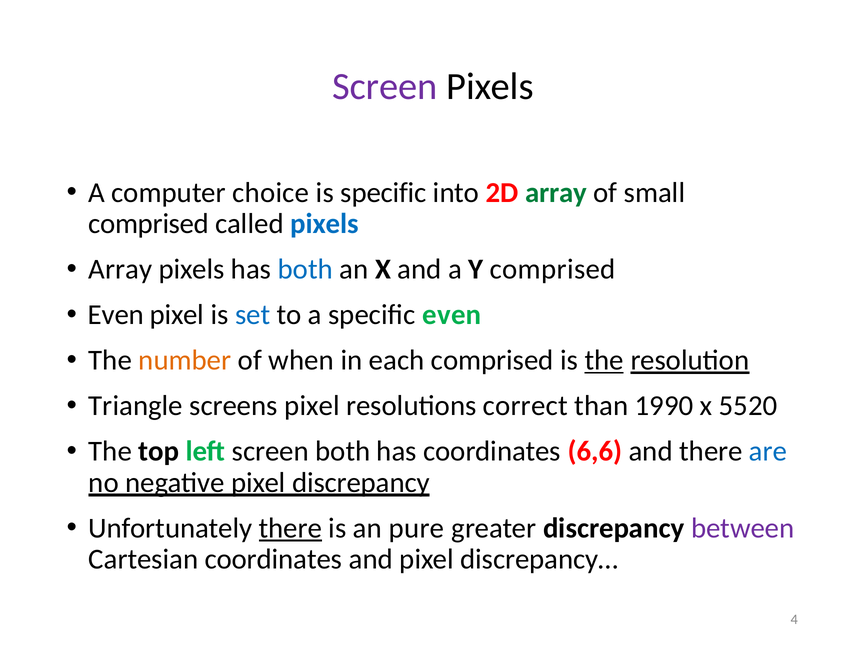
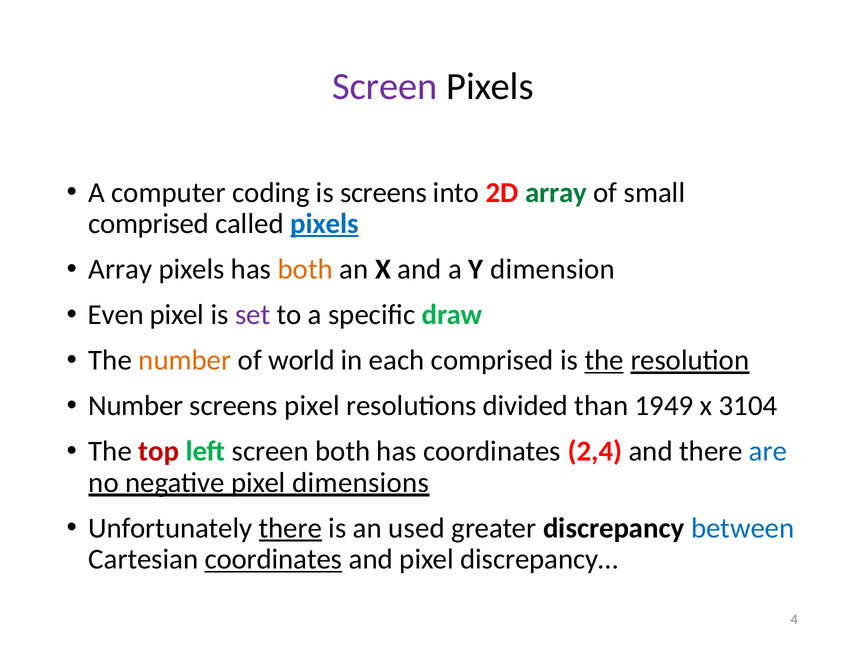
choice: choice -> coding (271, 193)
is specific: specific -> screens (384, 193)
pixels underline: none -> present (324, 224)
both colour: blue -> orange (305, 269)
Y comprised: comprised -> dimension (553, 269)
set colour: blue -> purple (253, 315)
specific even: even -> draw (452, 315)
when: when -> world (301, 361)
Triangle: Triangle -> Number (136, 406)
correct: correct -> divided (525, 406)
1990: 1990 -> 1949 (664, 406)
5520: 5520 -> 3104 (748, 406)
top colour: black -> red (159, 452)
6,6: 6,6 -> 2,4 (595, 452)
pixel discrepancy: discrepancy -> dimensions (361, 483)
pure: pure -> used (417, 528)
between colour: purple -> blue (743, 528)
coordinates underline: none -> present (273, 560)
